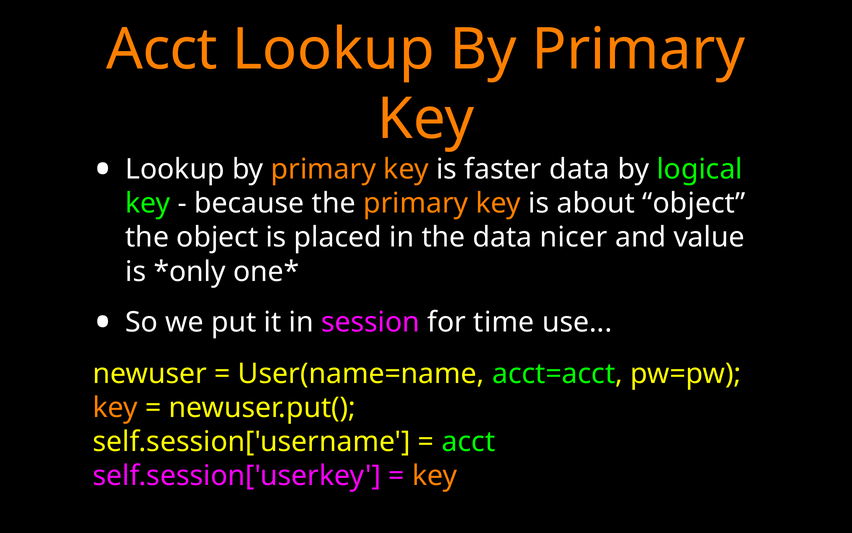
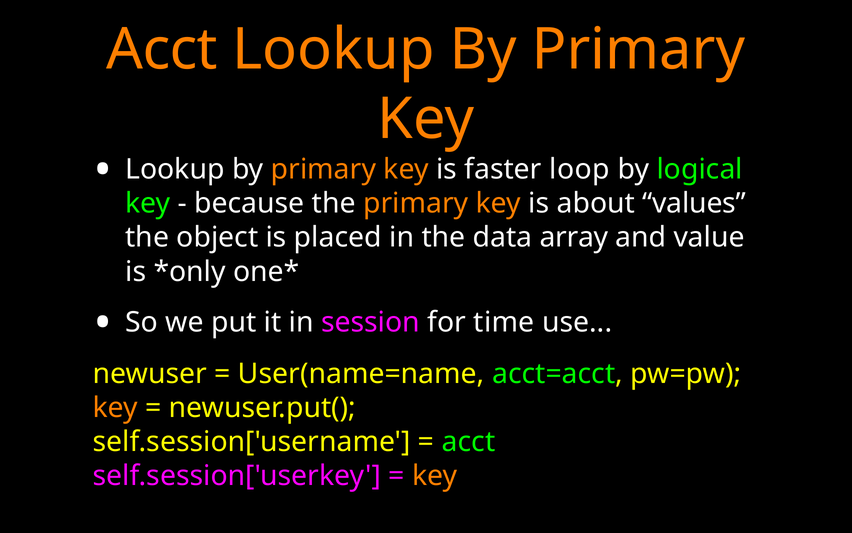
faster data: data -> loop (579, 169)
about object: object -> values (694, 203)
nicer: nicer -> array (574, 237)
